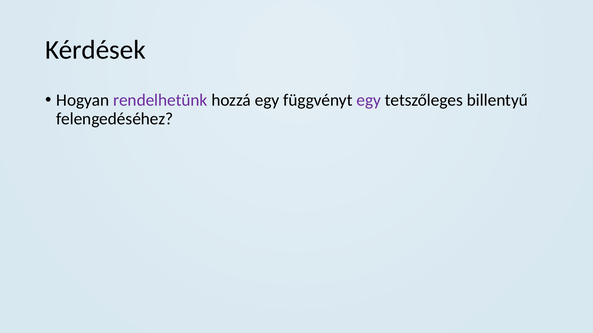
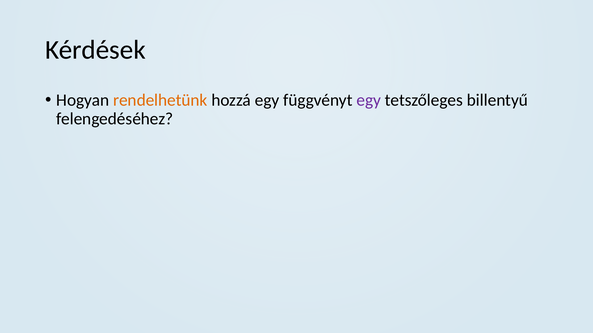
rendelhetünk colour: purple -> orange (160, 100)
